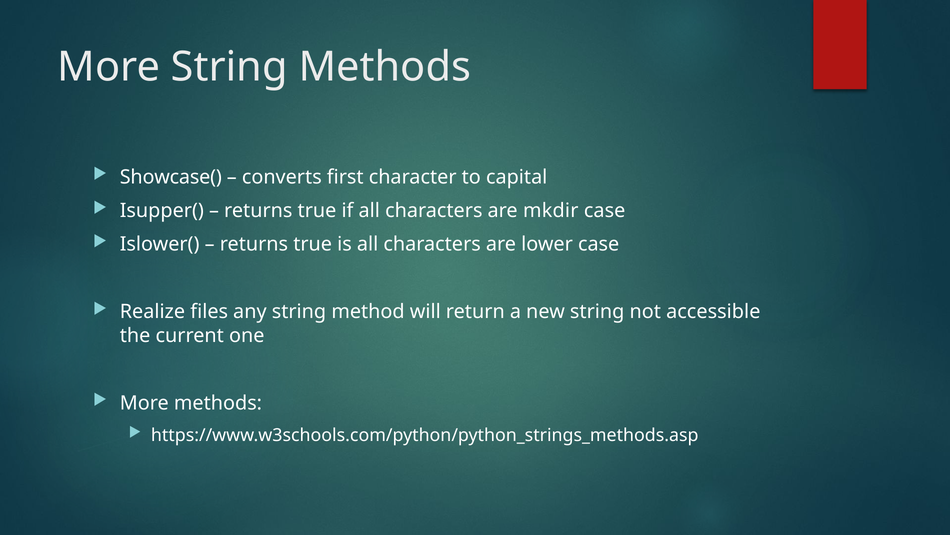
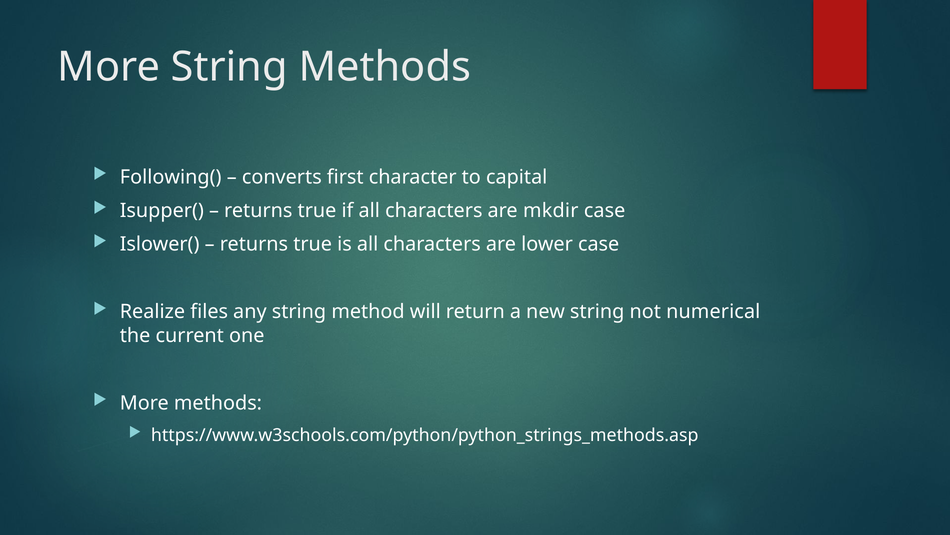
Showcase(: Showcase( -> Following( (171, 177)
accessible: accessible -> numerical (713, 311)
